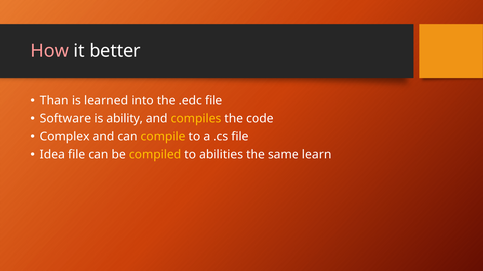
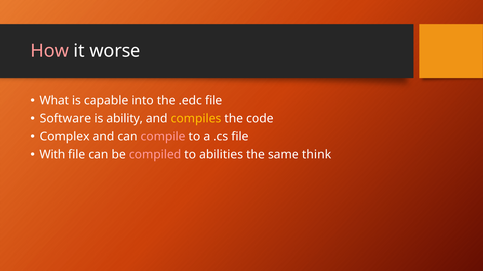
better: better -> worse (115, 51)
Than: Than -> What (54, 101)
learned: learned -> capable (106, 101)
compile colour: yellow -> pink (163, 137)
Idea: Idea -> With (52, 155)
compiled colour: yellow -> pink (155, 155)
learn: learn -> think (317, 155)
